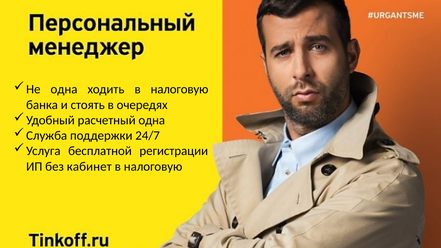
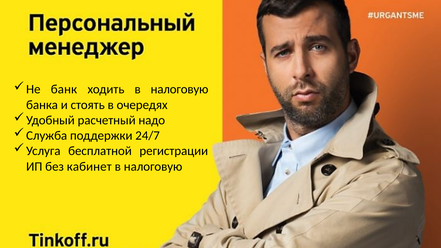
Не одна: одна -> банк (64, 89)
расчетный одна: одна -> надо (152, 120)
